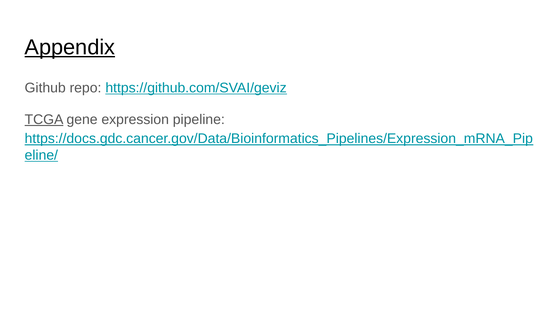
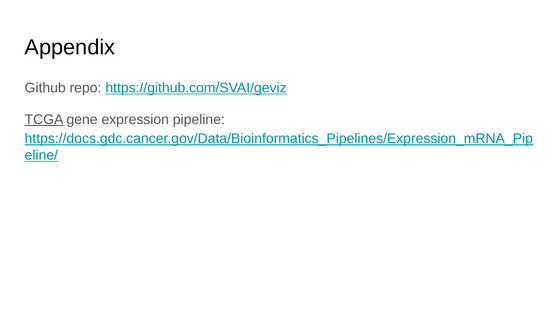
Appendix underline: present -> none (70, 47)
